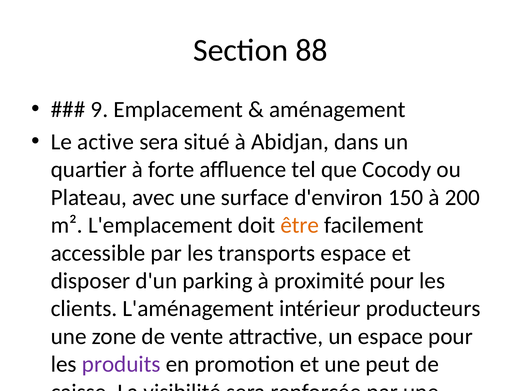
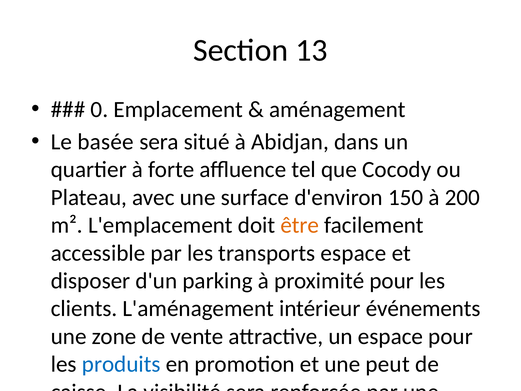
88: 88 -> 13 (312, 50)
9: 9 -> 0 (99, 109)
active: active -> basée (106, 142)
intérieur producteurs: producteurs -> événements (423, 308)
produits colour: purple -> blue (121, 364)
